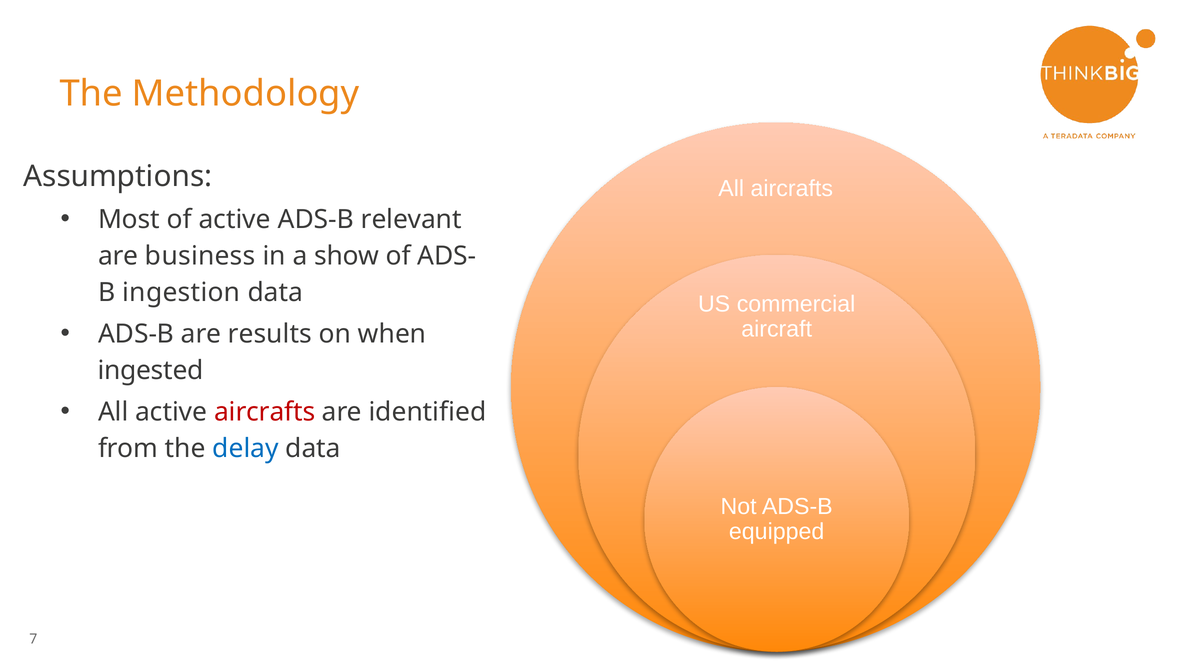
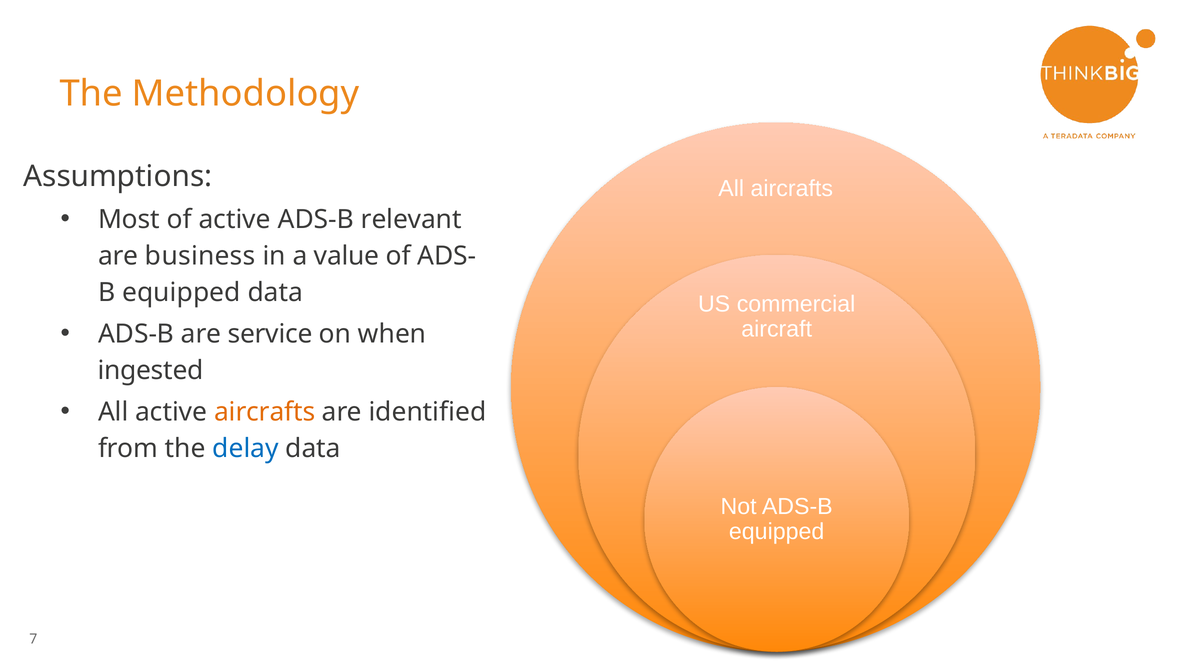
show: show -> value (347, 256)
ingestion: ingestion -> equipped (181, 293)
results: results -> service (270, 334)
aircrafts colour: red -> orange (265, 412)
